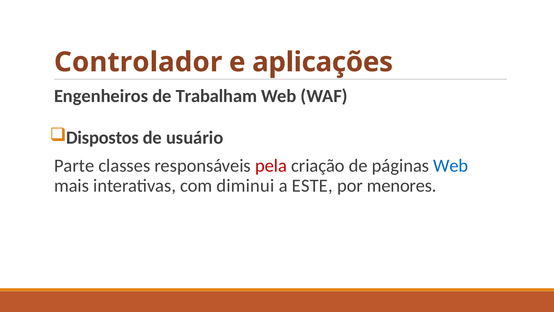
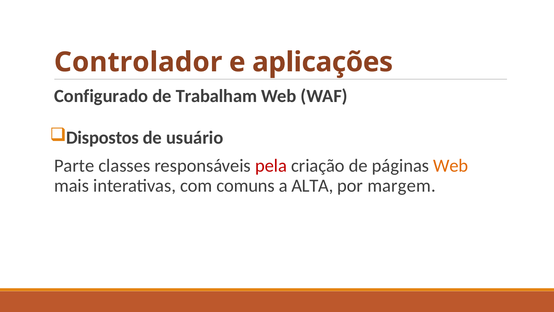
Engenheiros: Engenheiros -> Configurado (101, 96)
Web colour: blue -> orange (451, 166)
diminui: diminui -> comuns (246, 186)
ESTE: ESTE -> ALTA (312, 186)
menores: menores -> margem (402, 186)
